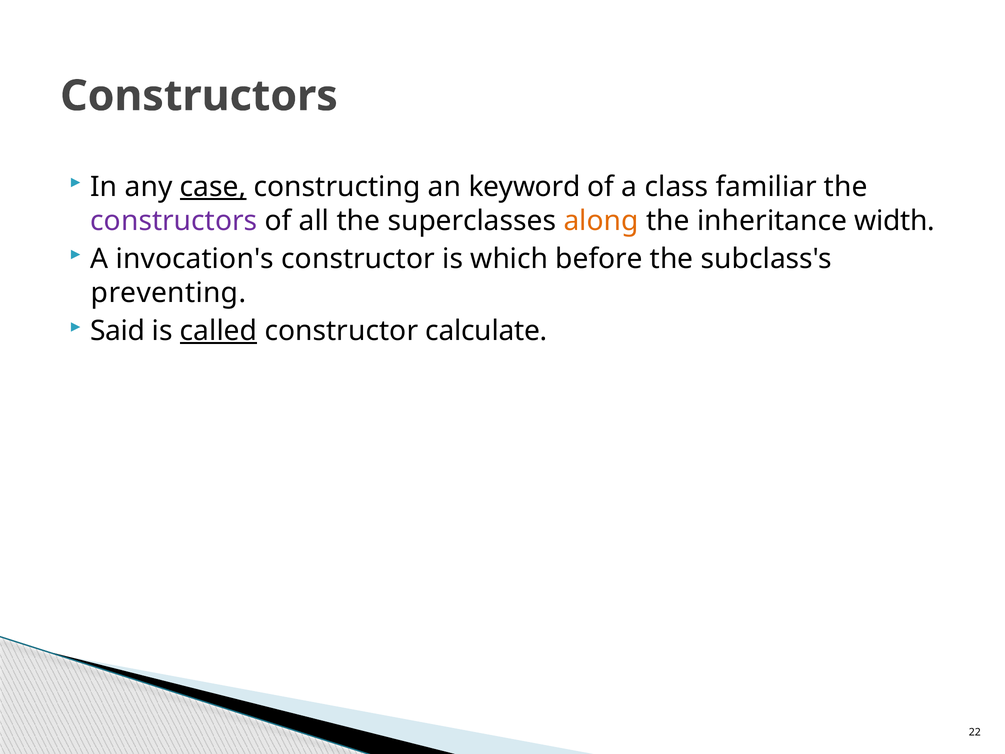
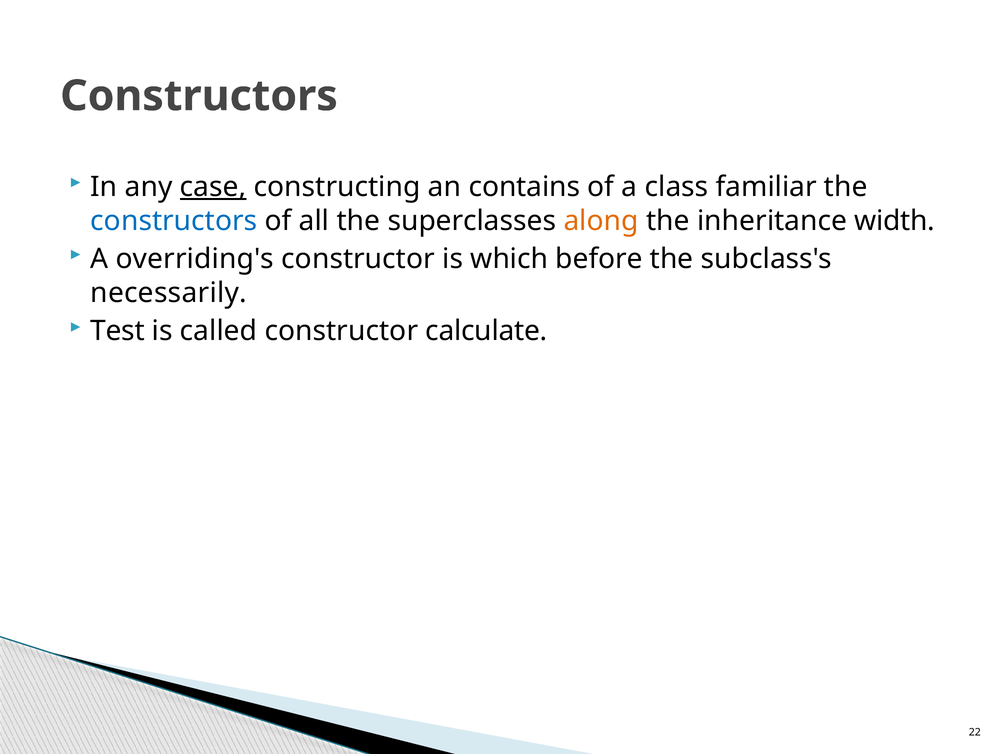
keyword: keyword -> contains (524, 187)
constructors colour: purple -> blue (174, 221)
invocation's: invocation's -> overriding's (195, 259)
preventing: preventing -> necessarily (169, 293)
Said: Said -> Test (118, 331)
called underline: present -> none (219, 331)
